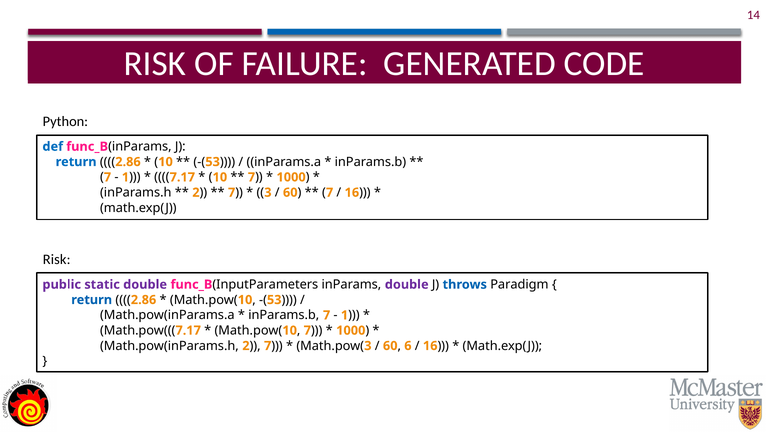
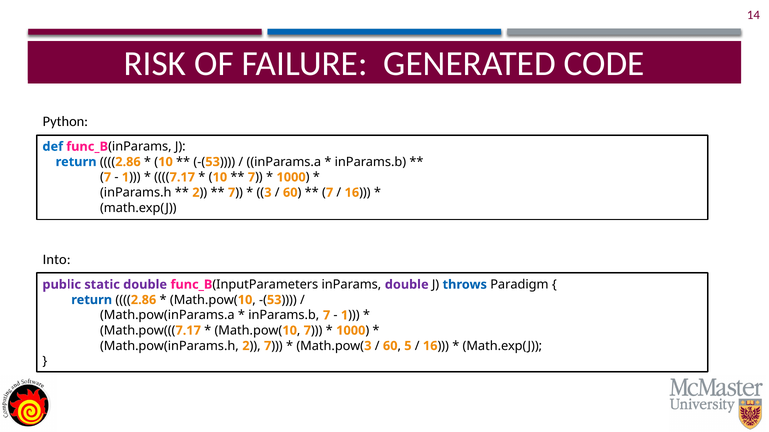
Risk: Risk -> Into (57, 260)
6: 6 -> 5 (408, 346)
